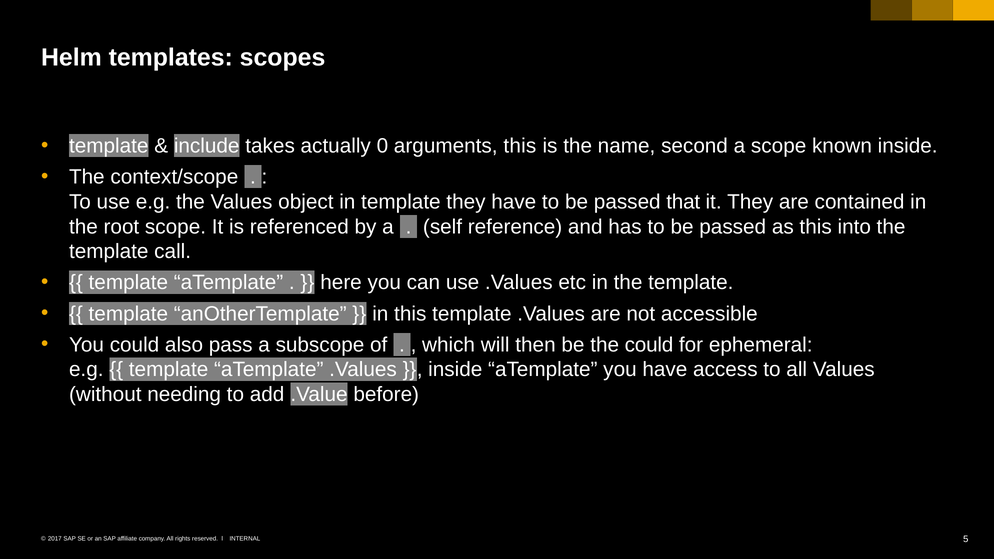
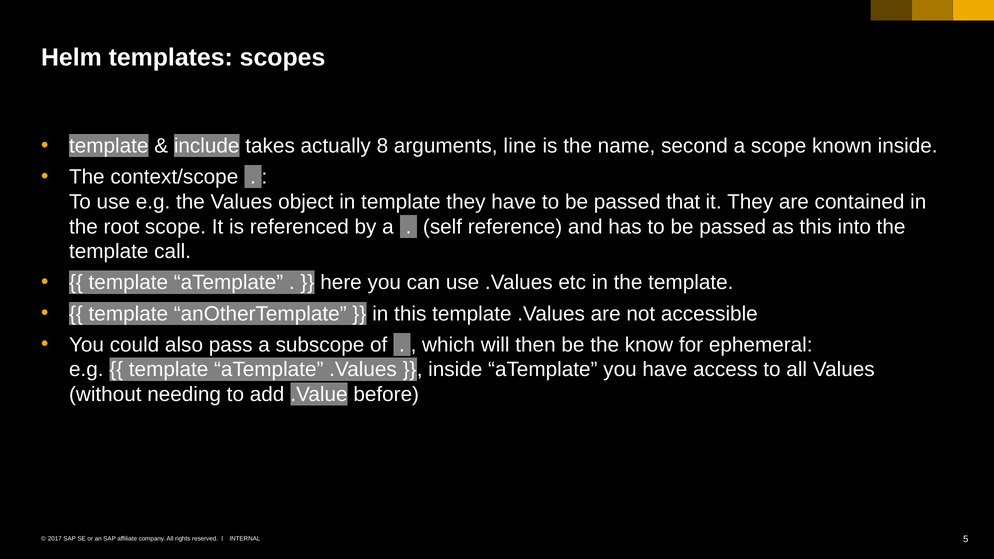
0: 0 -> 8 (382, 146)
arguments this: this -> line (520, 146)
the could: could -> know (649, 345)
